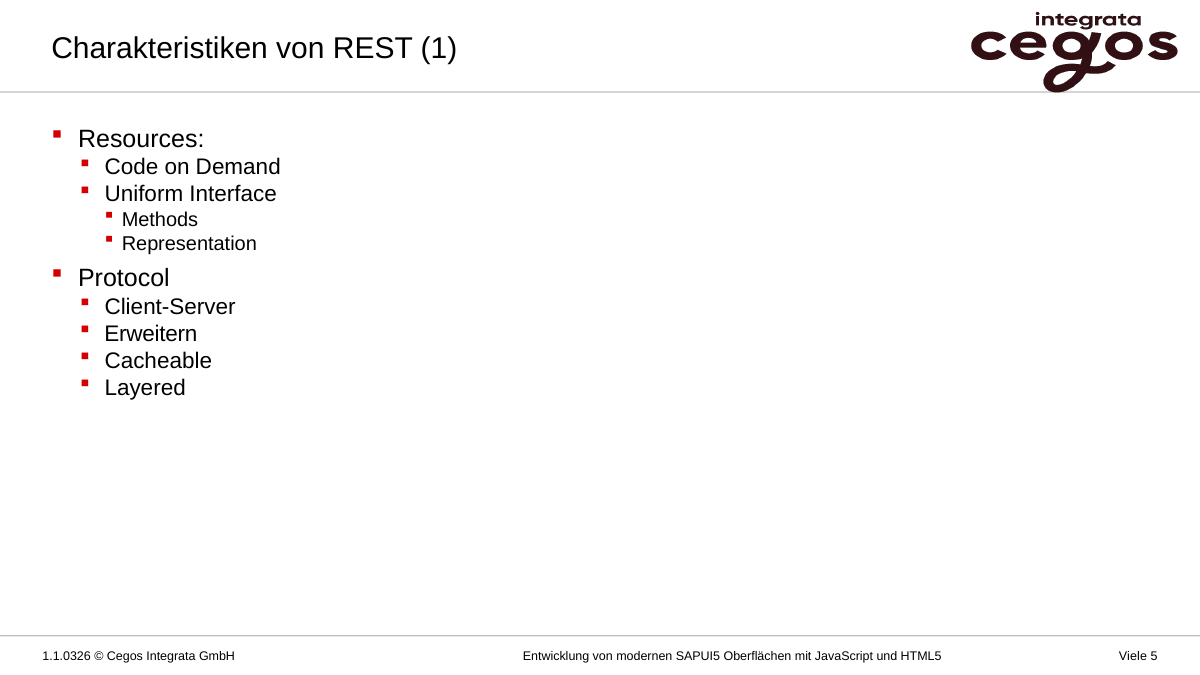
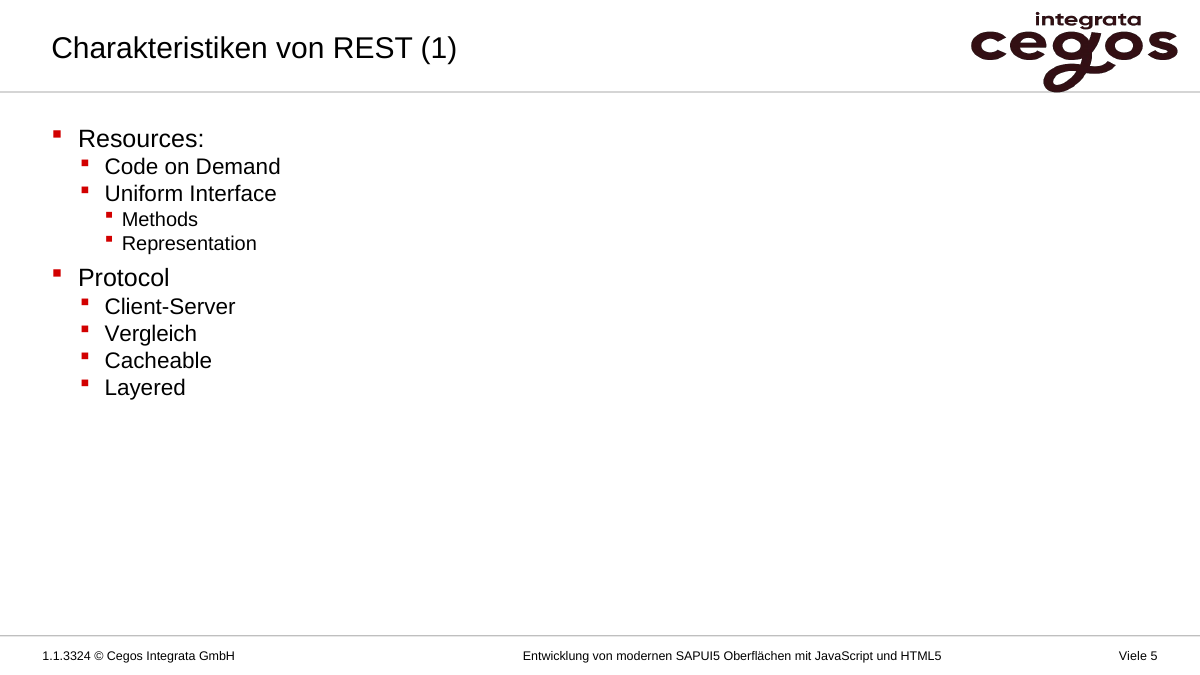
Erweitern: Erweitern -> Vergleich (151, 334)
1.1.0326: 1.1.0326 -> 1.1.3324 (67, 656)
